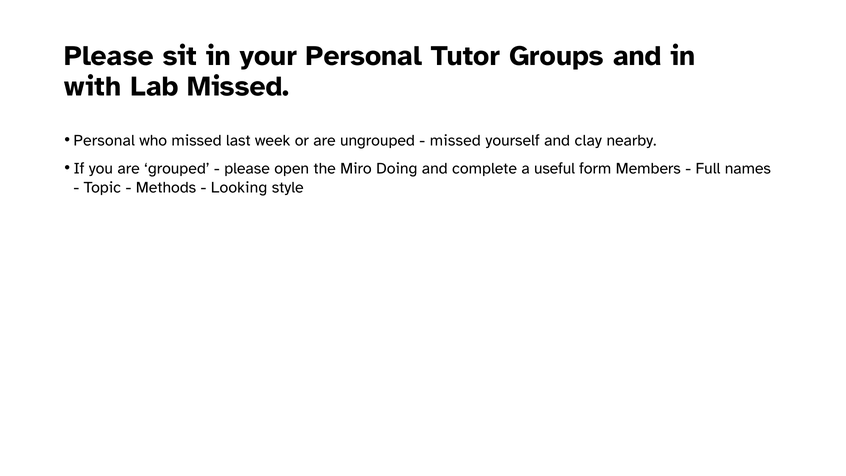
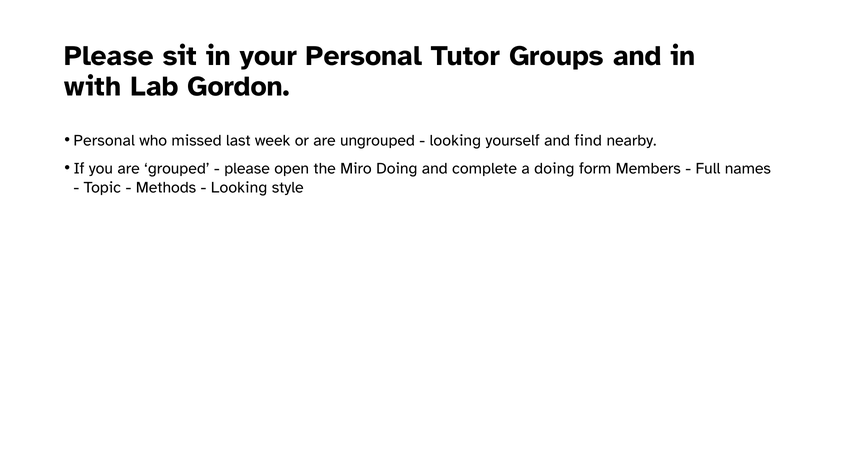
Lab Missed: Missed -> Gordon (238, 86)
missed: missed -> looking (455, 140)
clay: clay -> find (588, 140)
a useful: useful -> doing (554, 168)
